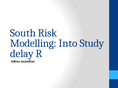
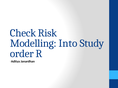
South: South -> Check (23, 33)
delay: delay -> order (22, 54)
